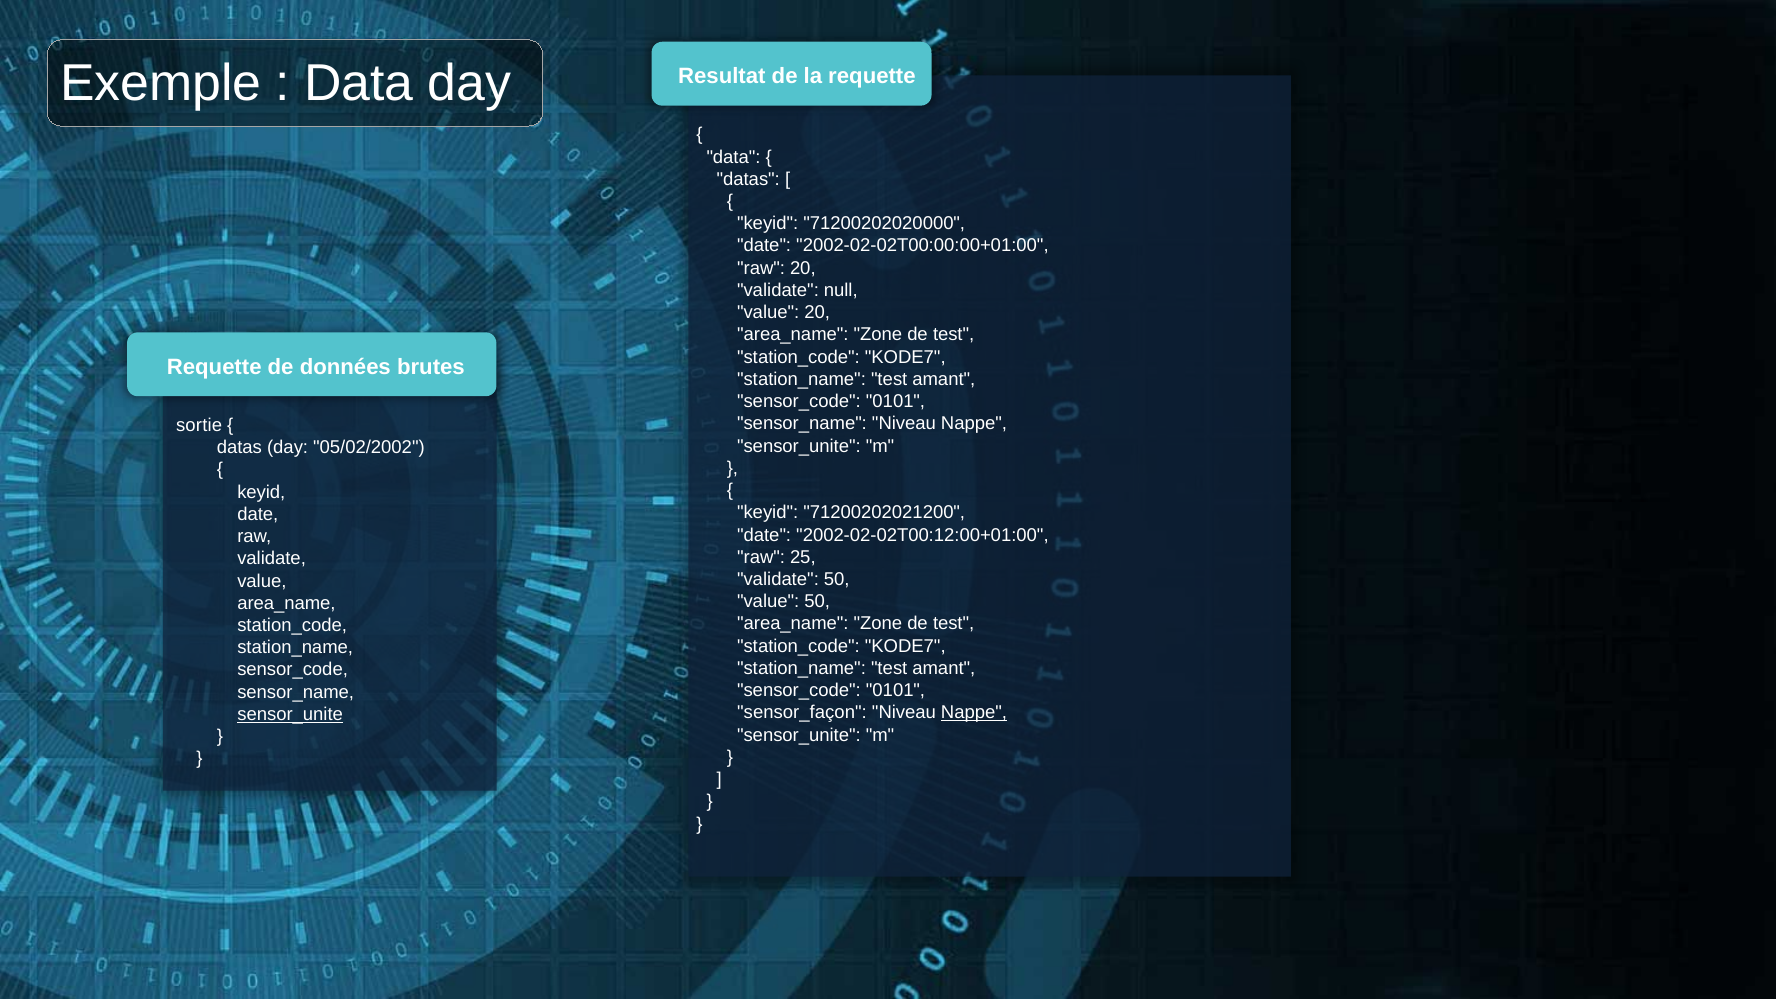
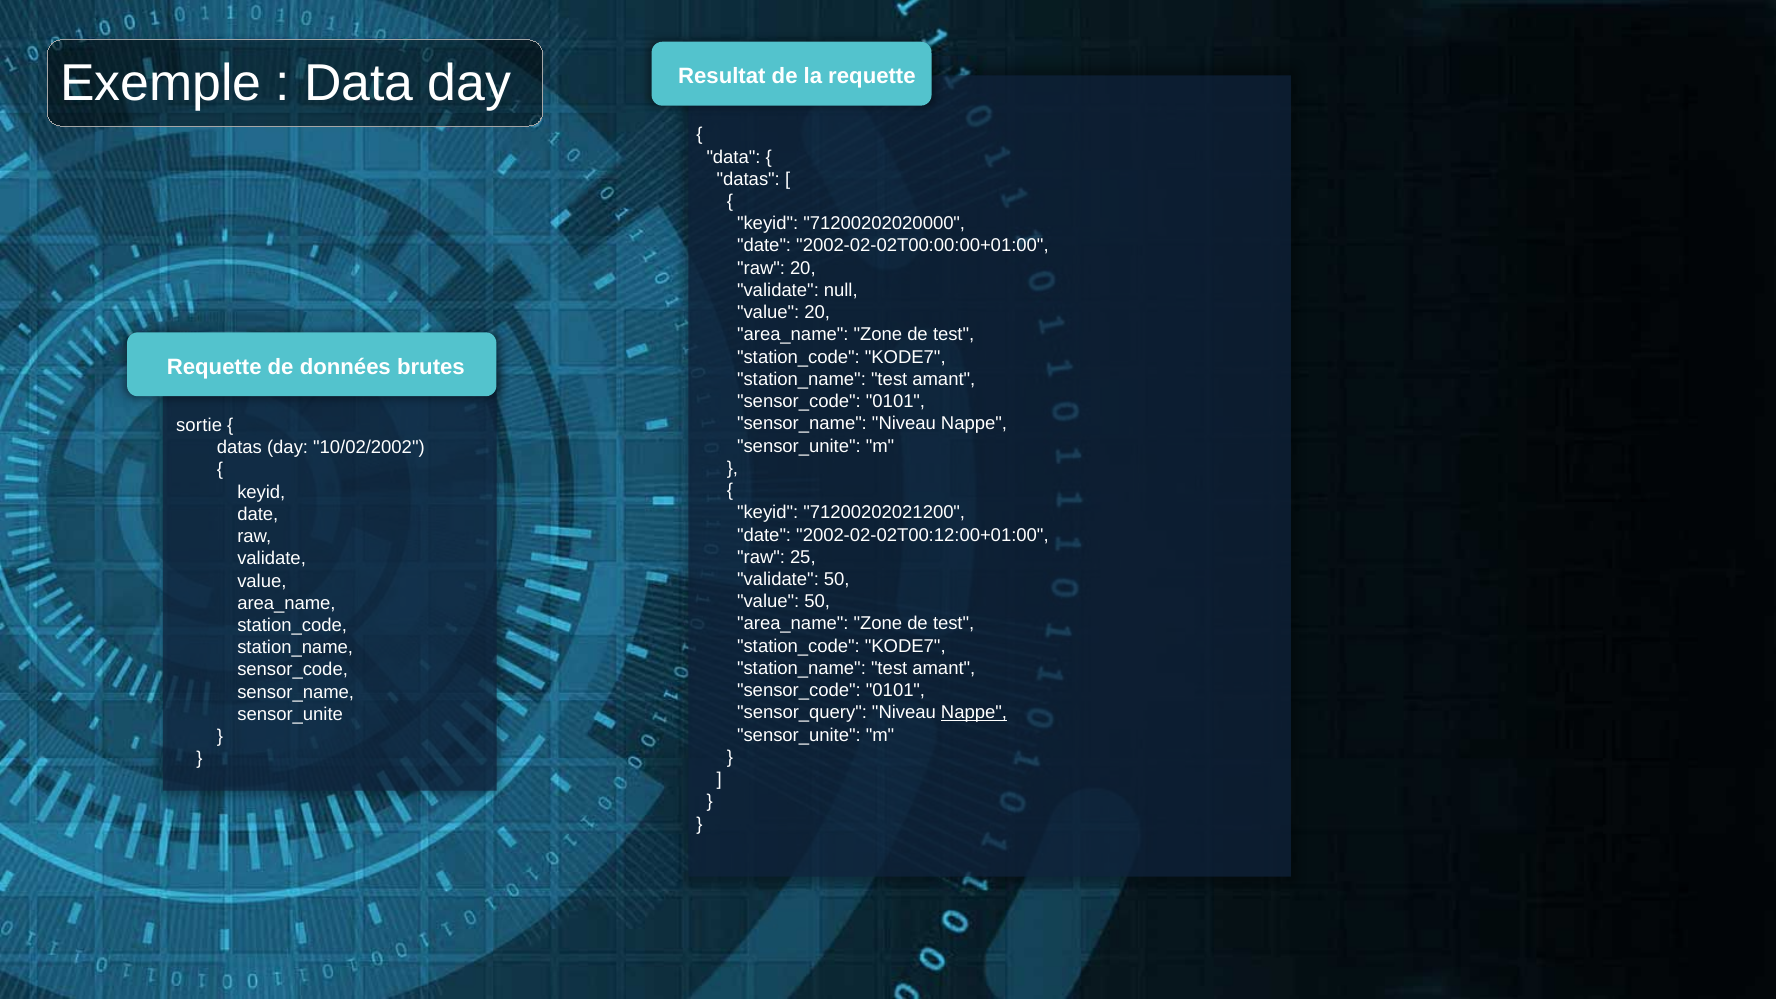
05/02/2002: 05/02/2002 -> 10/02/2002 (369, 448)
sensor_façon: sensor_façon -> sensor_query (802, 713)
sensor_unite underline: present -> none (290, 714)
